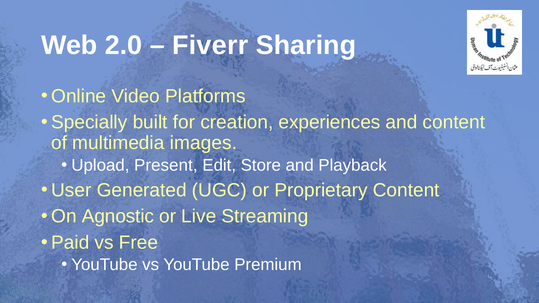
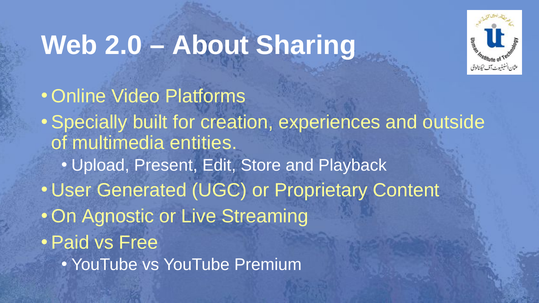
Fiverr: Fiverr -> About (211, 45)
and content: content -> outside (454, 122)
images: images -> entities (203, 143)
